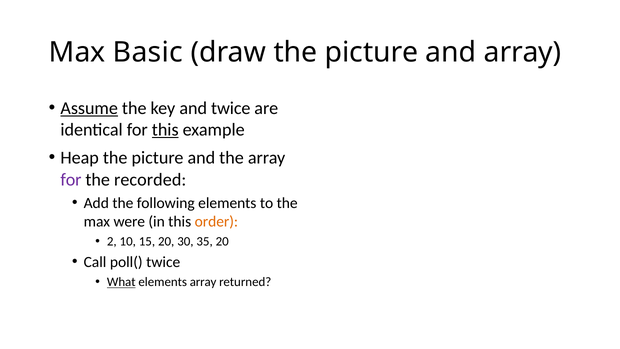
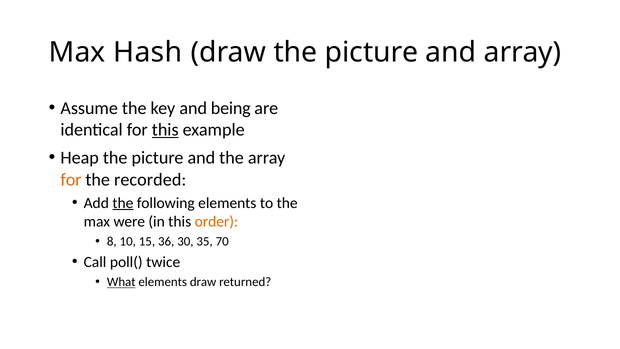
Basic: Basic -> Hash (148, 52)
Assume underline: present -> none (89, 108)
and twice: twice -> being (231, 108)
for colour: purple -> orange (71, 180)
the underline: none -> present (123, 203)
2: 2 -> 8 (112, 241)
15 20: 20 -> 36 (166, 241)
35 20: 20 -> 70 (222, 241)
elements array: array -> draw (203, 282)
